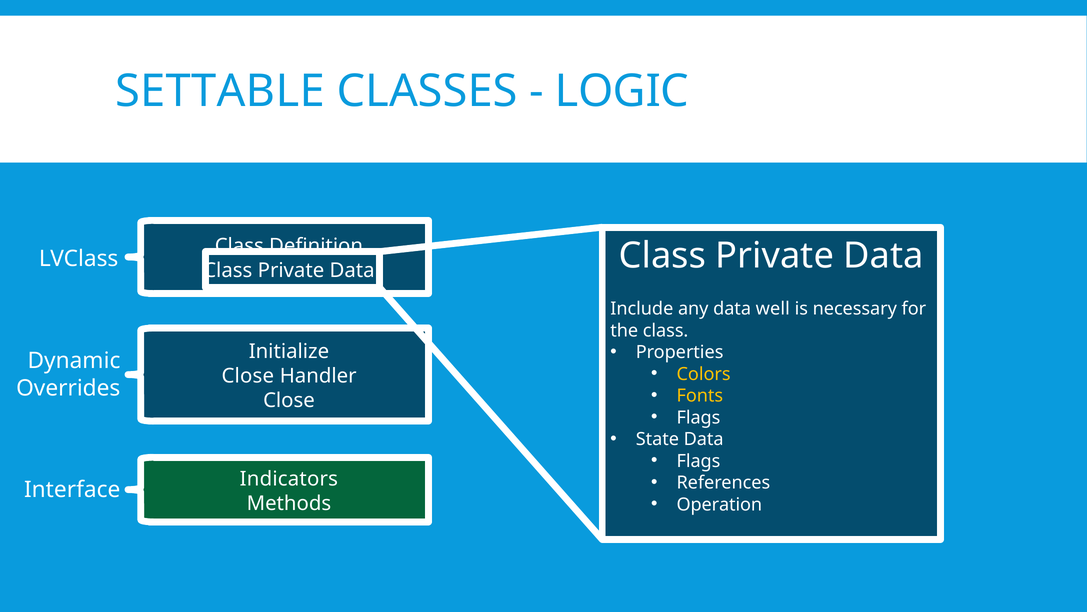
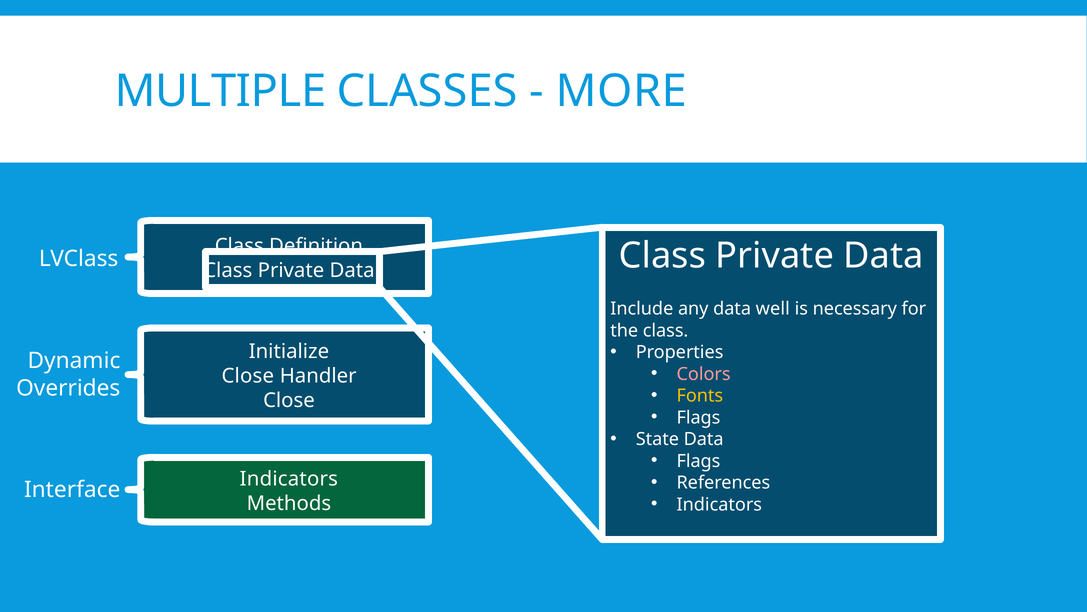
SETTABLE: SETTABLE -> MULTIPLE (220, 91)
LOGIC: LOGIC -> MORE (621, 91)
Colors colour: yellow -> pink (704, 374)
Operation: Operation -> Indicators (719, 504)
